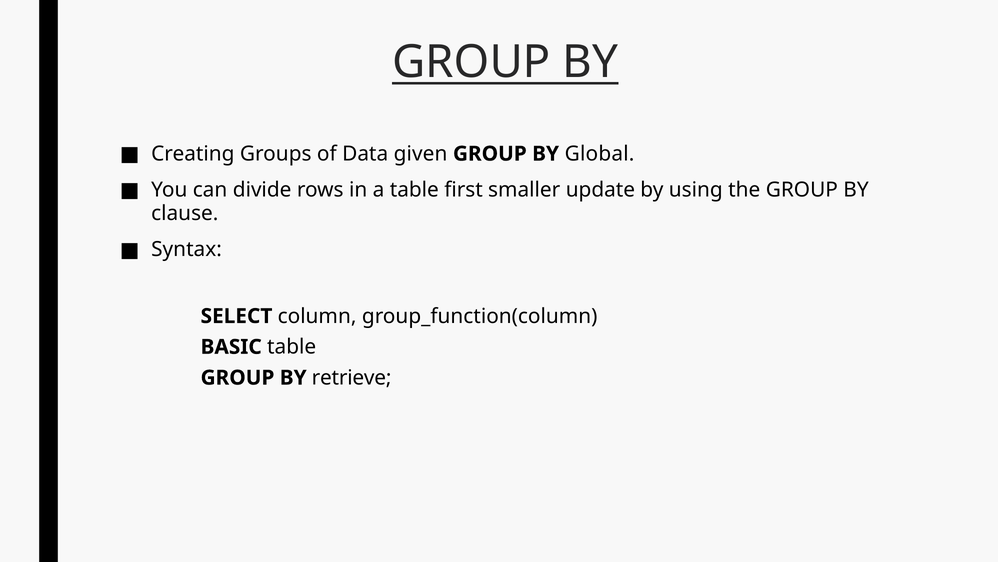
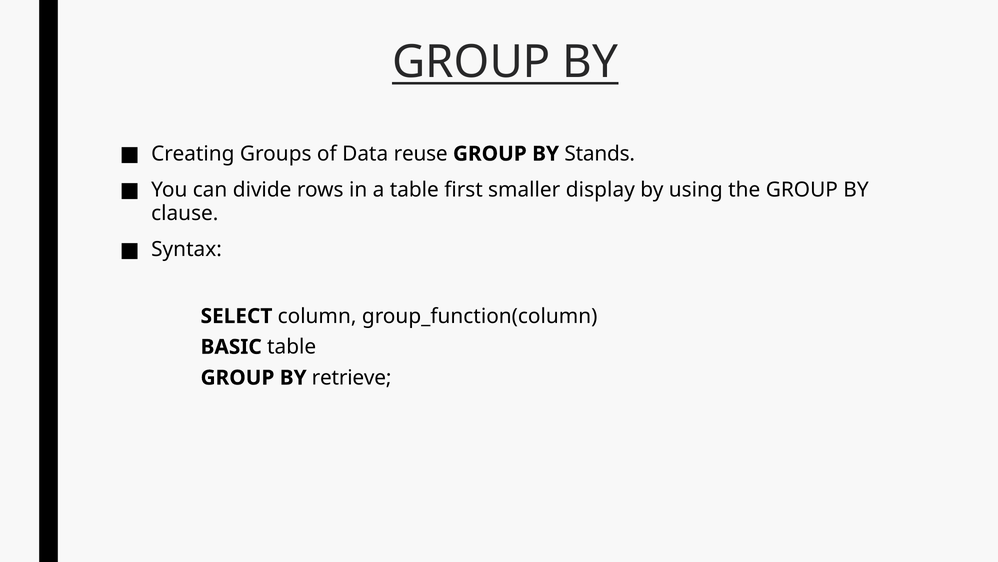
given: given -> reuse (421, 154)
Global: Global -> Stands (600, 154)
update: update -> display (600, 190)
